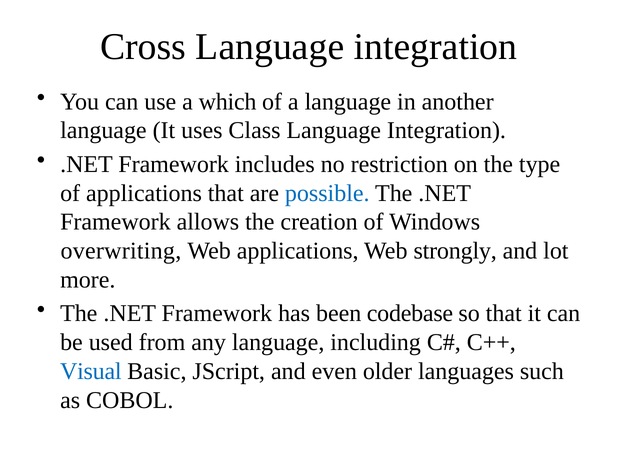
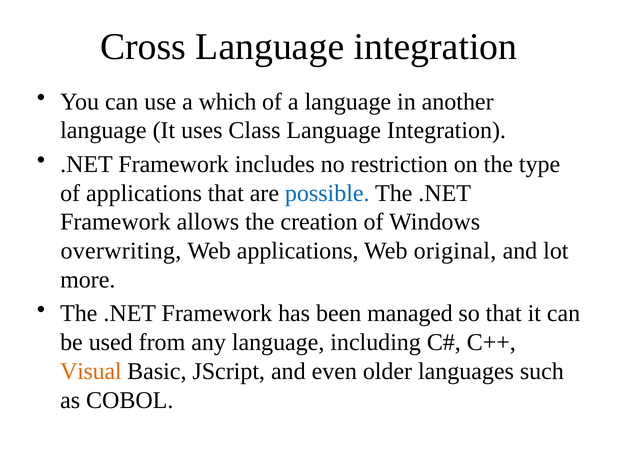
strongly: strongly -> original (455, 251)
codebase: codebase -> managed (410, 313)
Visual colour: blue -> orange (91, 371)
